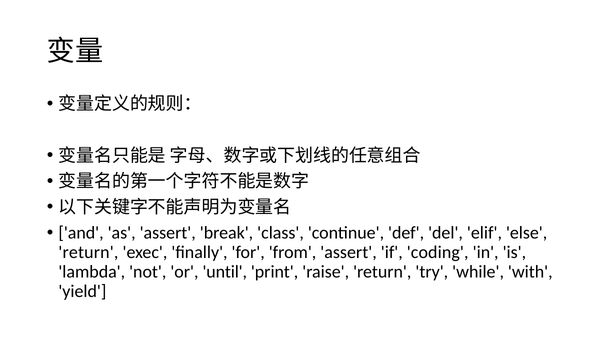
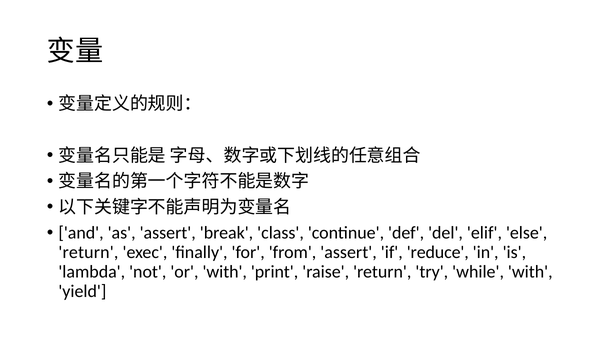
coding: coding -> reduce (438, 252)
or until: until -> with (225, 272)
